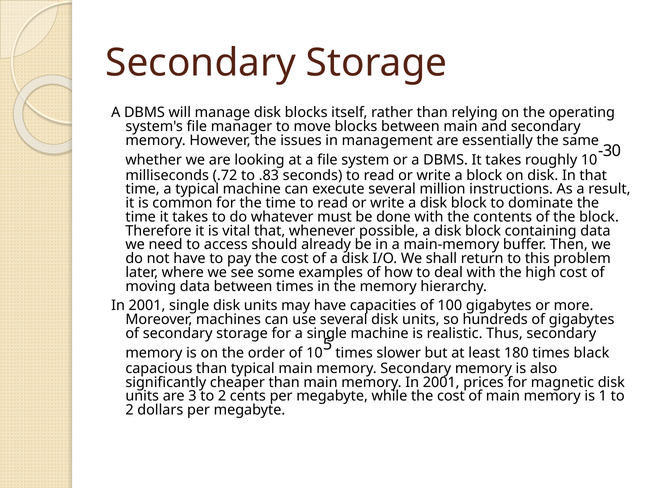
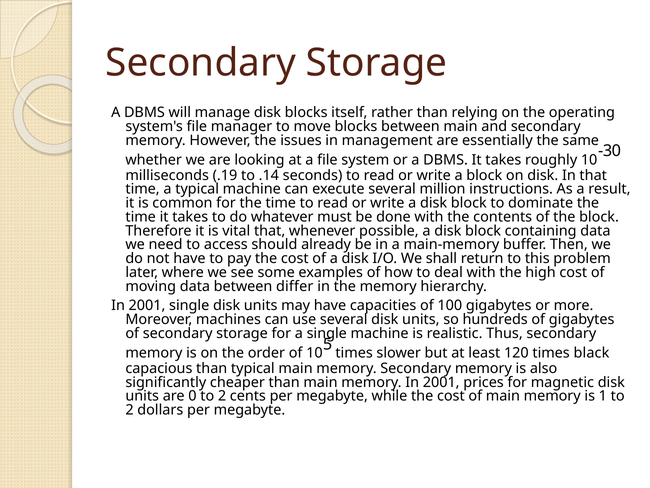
.72: .72 -> .19 (225, 175)
.83: .83 -> .14 (269, 175)
between times: times -> differ (295, 286)
180: 180 -> 120 (516, 353)
3: 3 -> 0 (192, 396)
